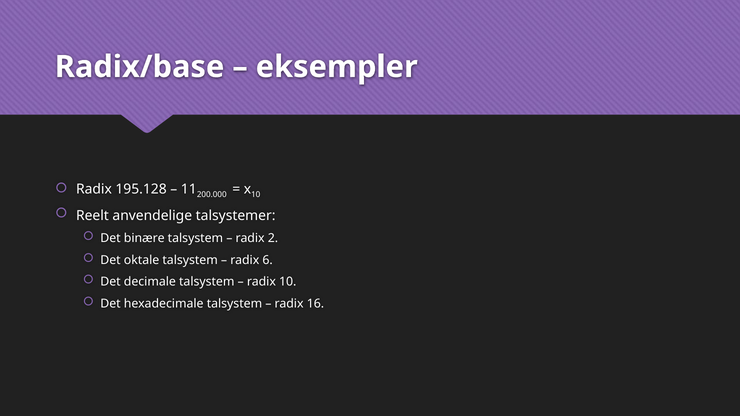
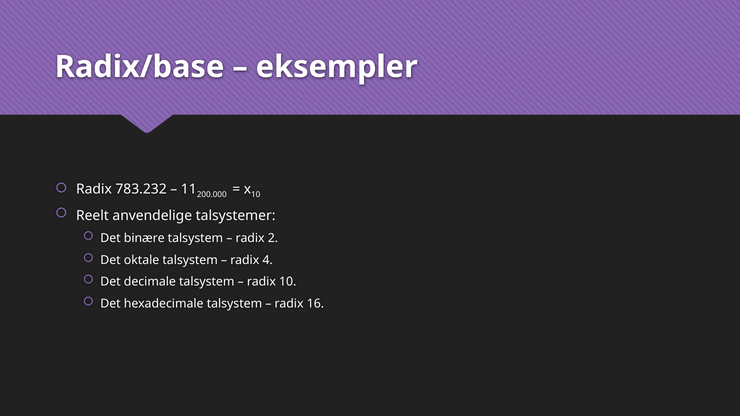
195.128: 195.128 -> 783.232 (141, 189)
6: 6 -> 4 (268, 260)
